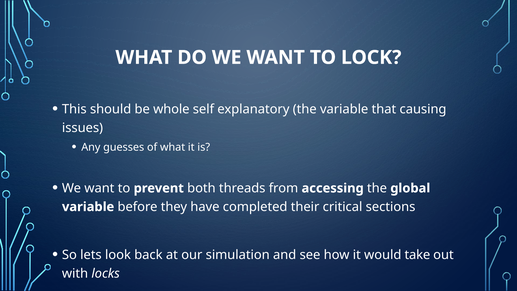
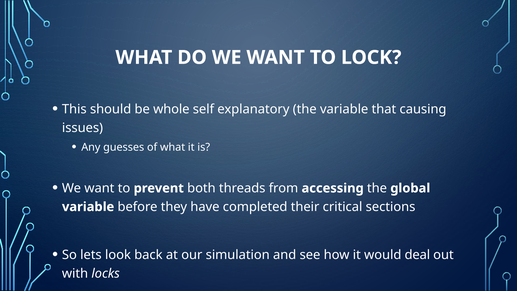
take: take -> deal (417, 255)
